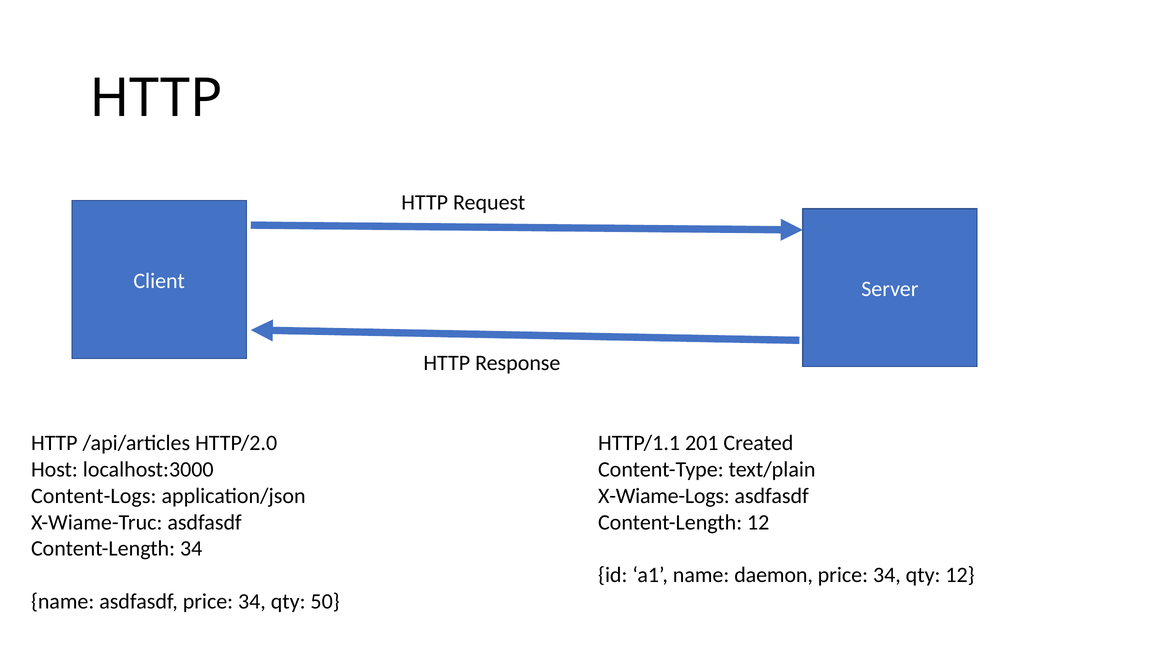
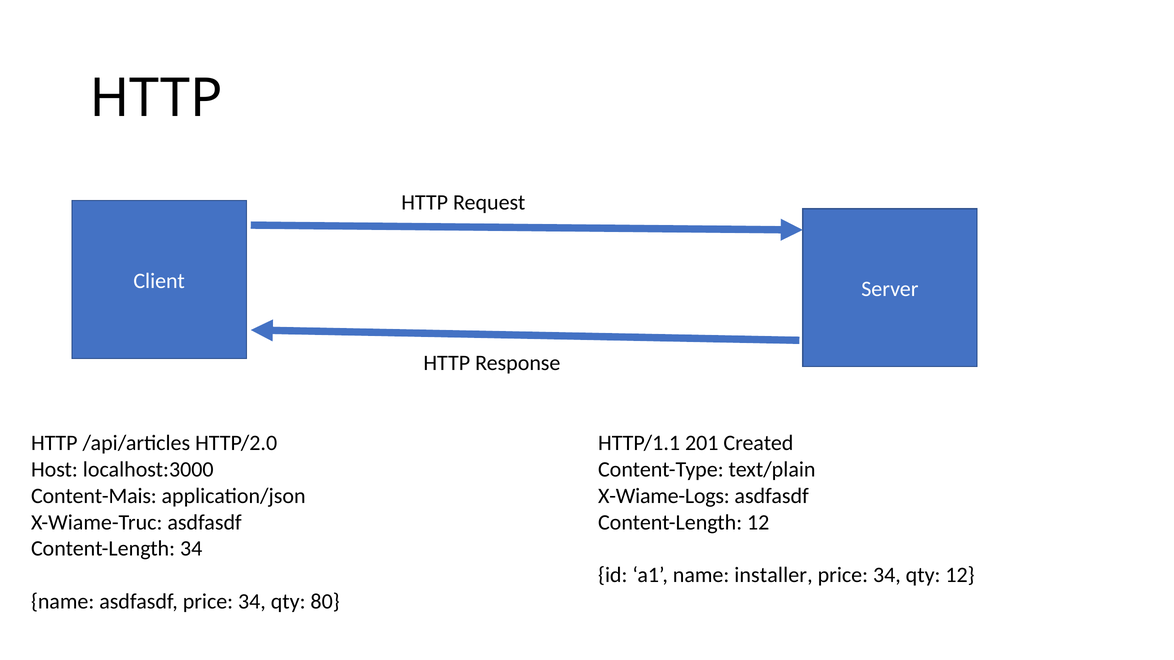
Content-Logs: Content-Logs -> Content-Mais (94, 496)
daemon: daemon -> installer (773, 575)
50: 50 -> 80 (325, 602)
